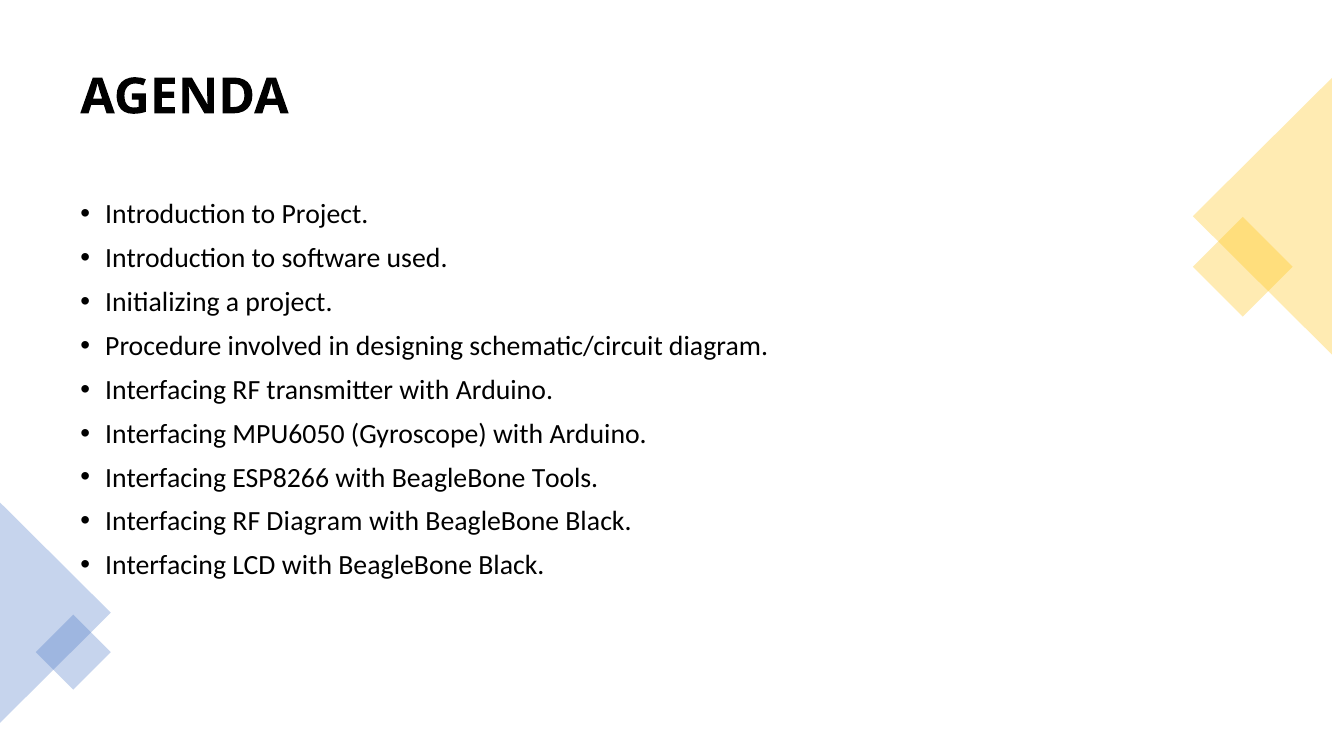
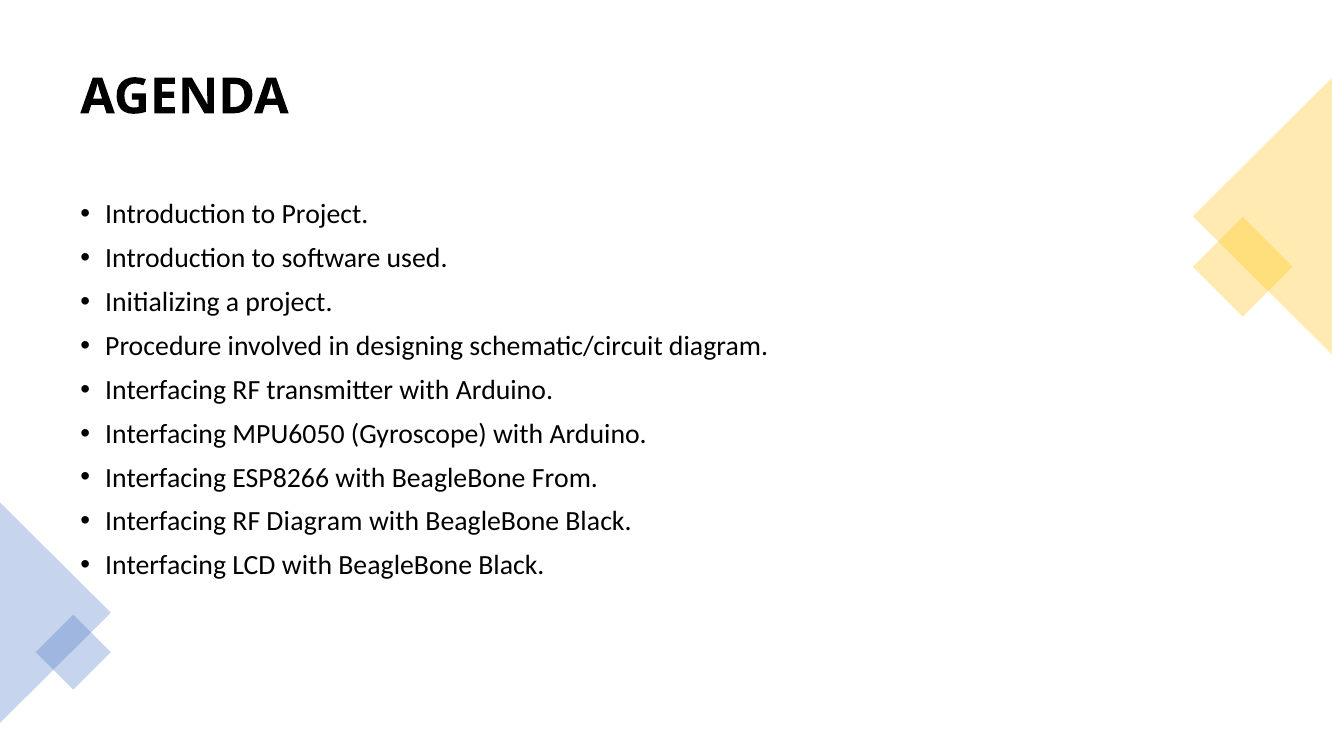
Tools: Tools -> From (565, 478)
